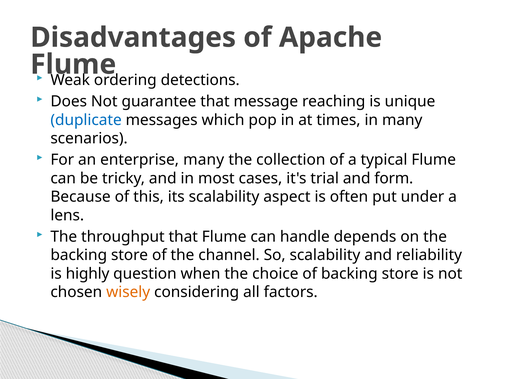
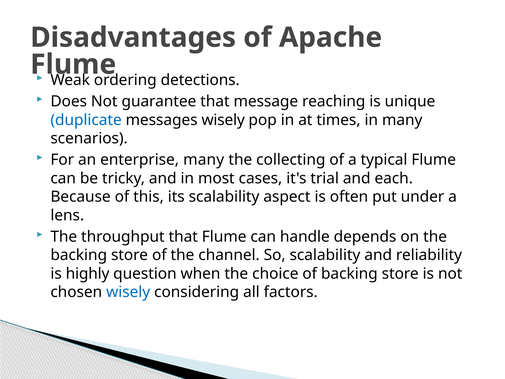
messages which: which -> wisely (223, 120)
collection: collection -> collecting (291, 160)
form: form -> each (394, 178)
wisely colour: orange -> blue (128, 292)
